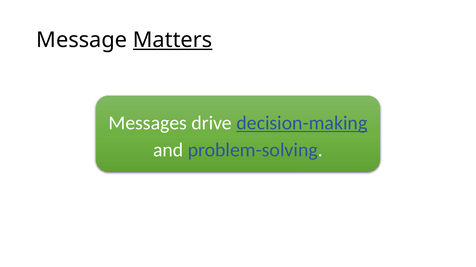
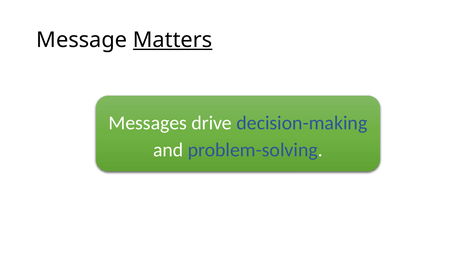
decision-making underline: present -> none (302, 123)
